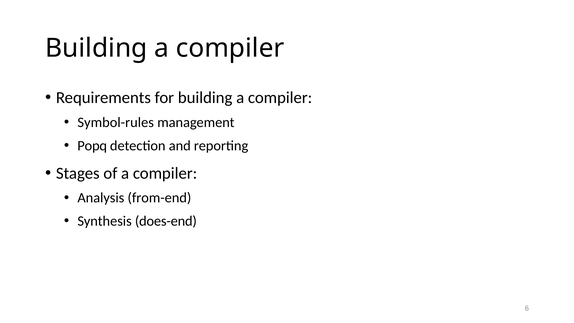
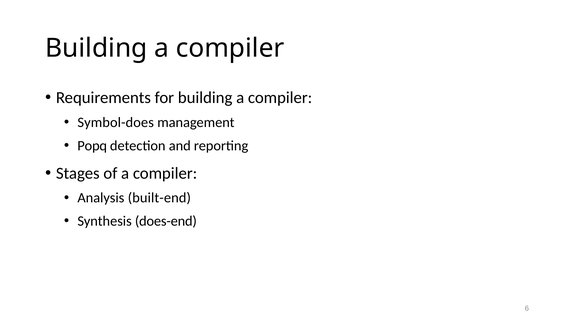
Symbol-rules: Symbol-rules -> Symbol-does (116, 122)
from-end: from-end -> built-end (159, 198)
